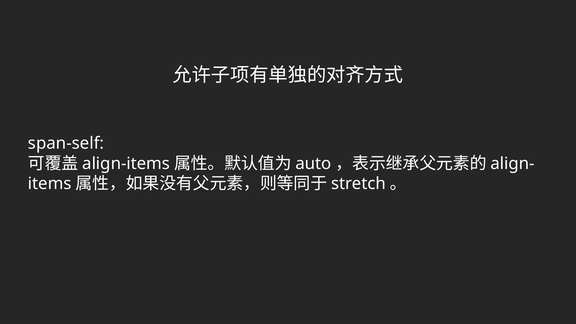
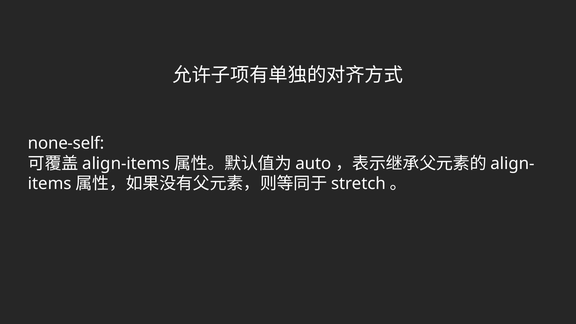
span-self: span-self -> none-self (66, 143)
